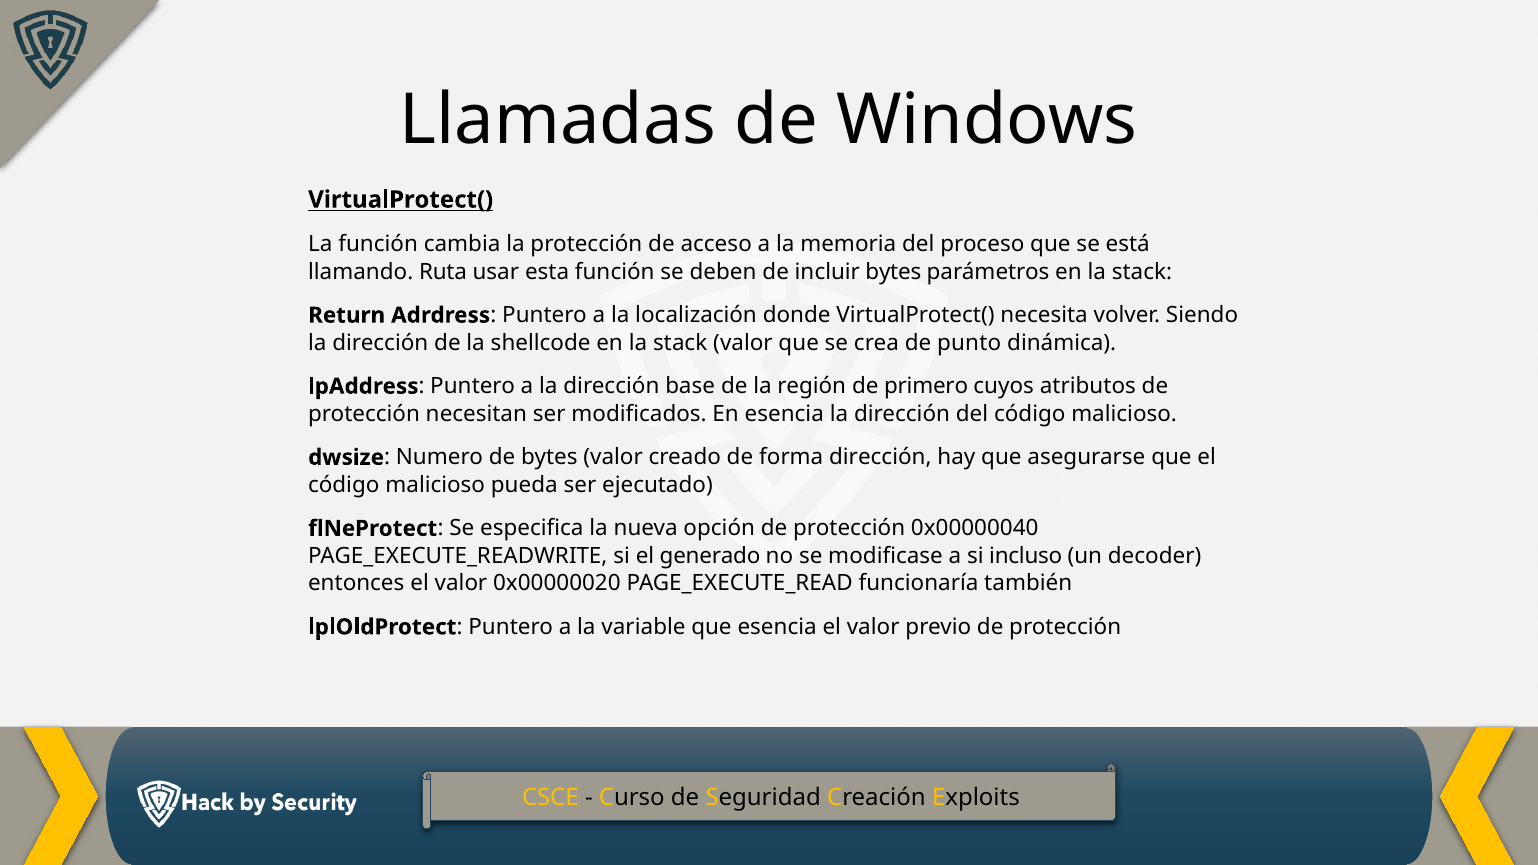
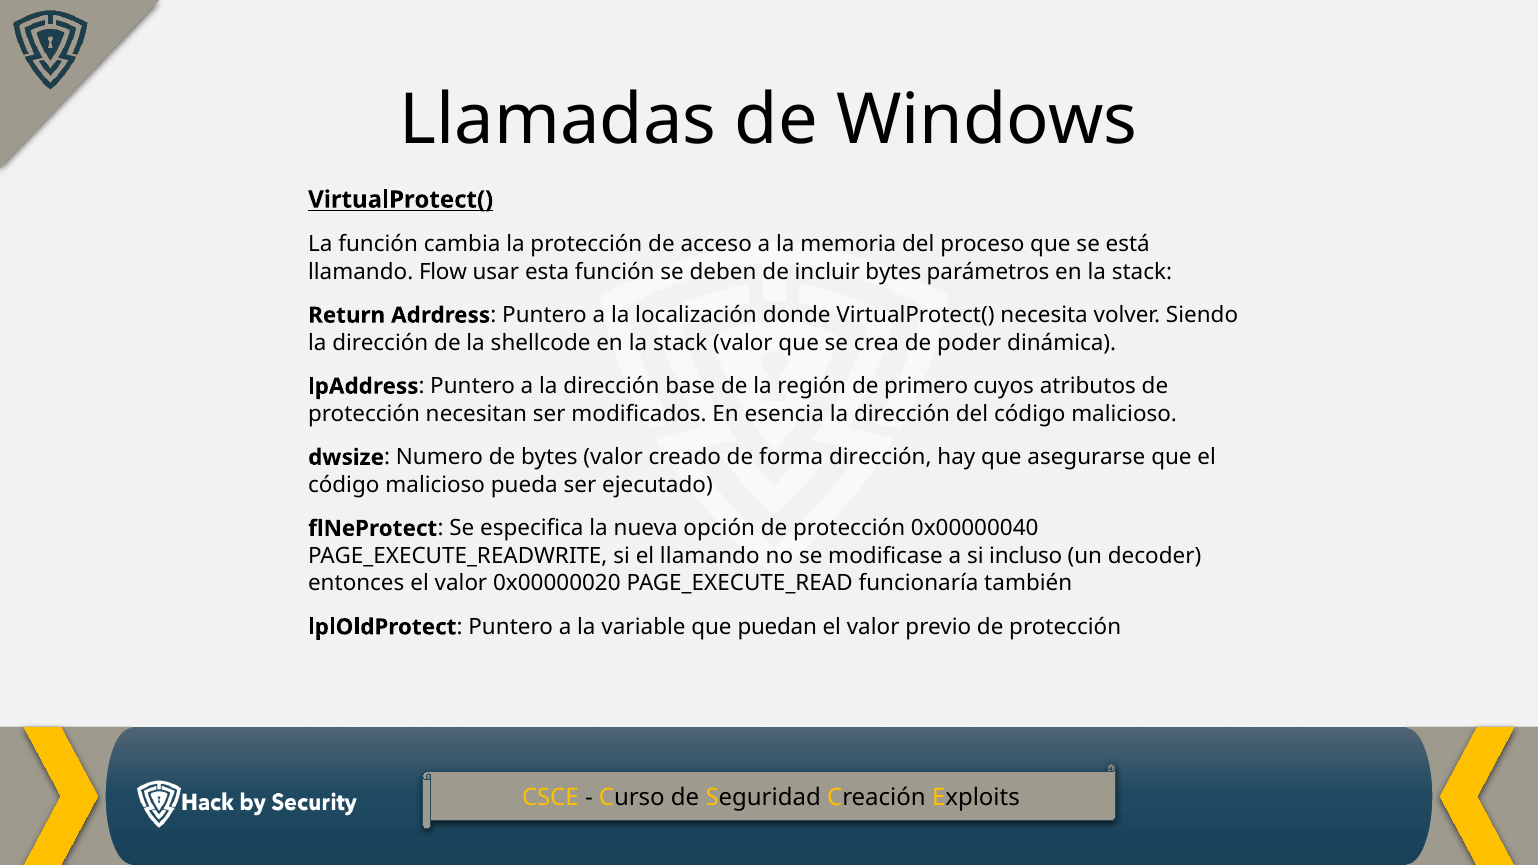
Ruta: Ruta -> Flow (443, 272)
punto: punto -> poder (969, 343)
el generado: generado -> llamando (710, 556)
que esencia: esencia -> puedan (777, 627)
